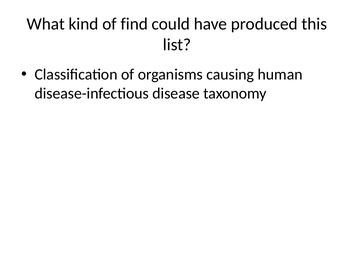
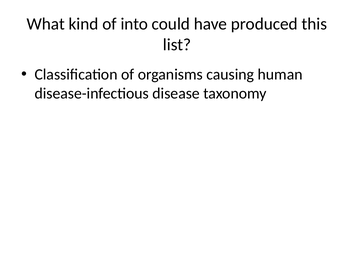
find: find -> into (134, 24)
